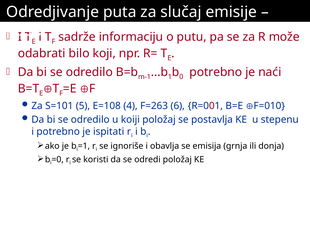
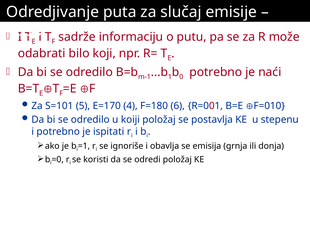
E=108: E=108 -> E=170 (107, 106)
F=263: F=263 -> F=180 (154, 106)
